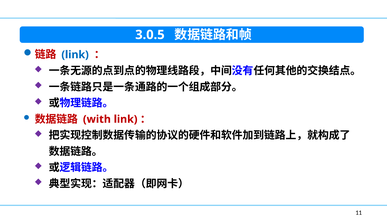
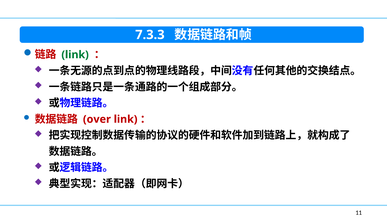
3.0.5: 3.0.5 -> 7.3.3 (150, 35)
link colour: blue -> green (75, 55)
with: with -> over (97, 119)
